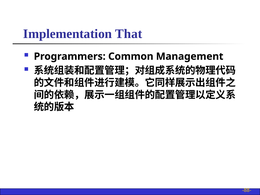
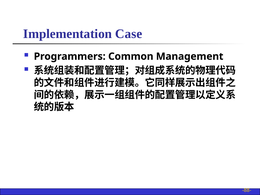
That: That -> Case (129, 34)
